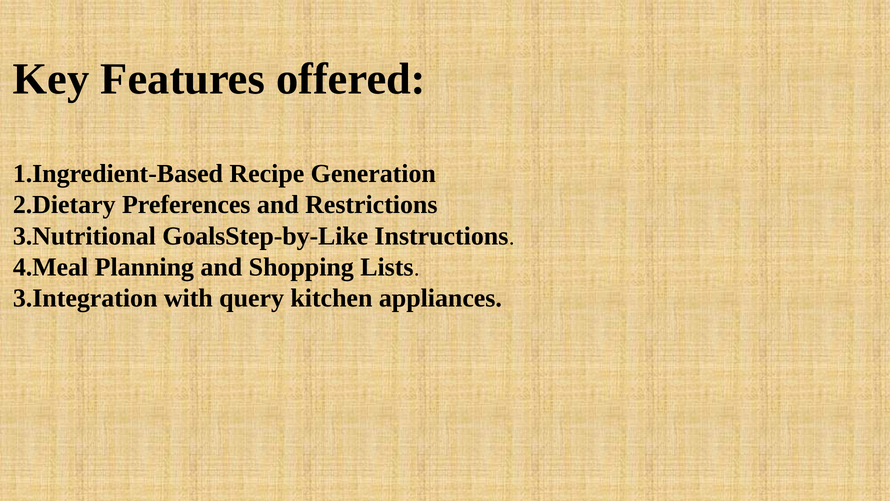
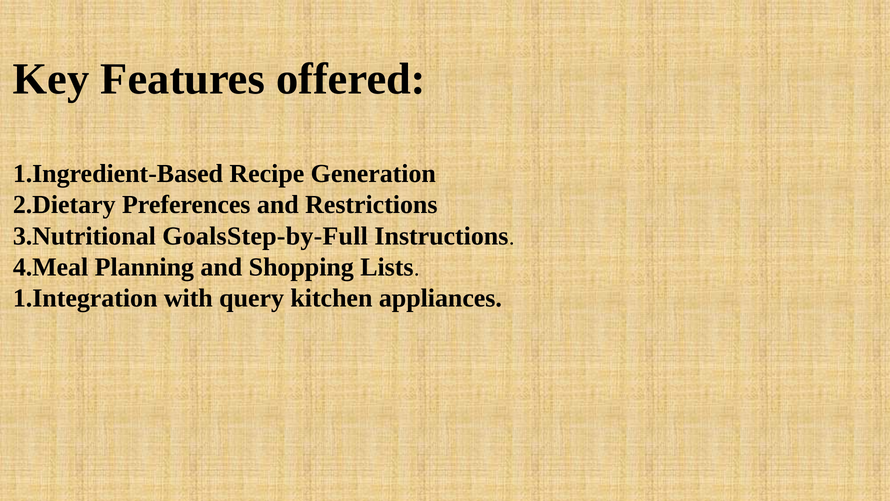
GoalsStep-by-Like: GoalsStep-by-Like -> GoalsStep-by-Full (265, 236)
3.Integration: 3.Integration -> 1.Integration (85, 298)
